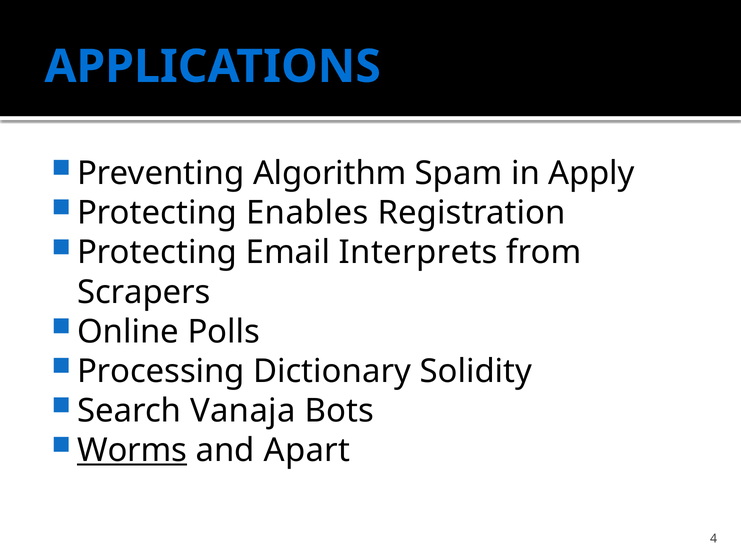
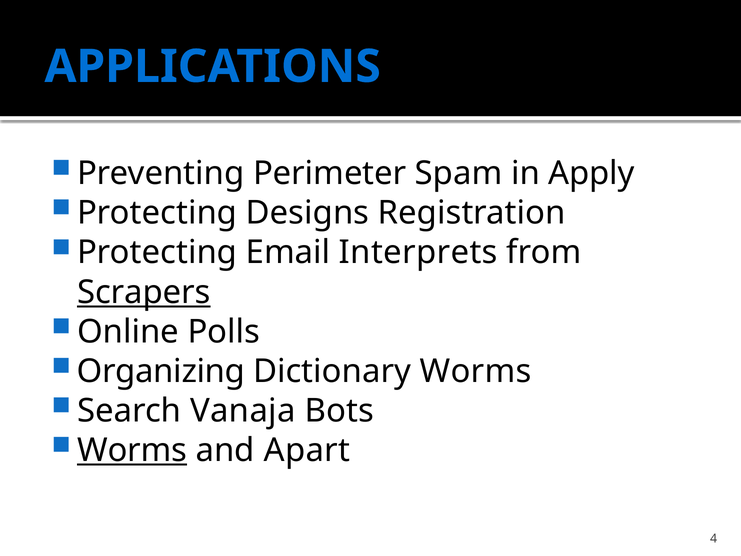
Algorithm: Algorithm -> Perimeter (330, 173)
Enables: Enables -> Designs (308, 213)
Scrapers underline: none -> present (144, 292)
Processing: Processing -> Organizing (161, 371)
Dictionary Solidity: Solidity -> Worms (476, 371)
